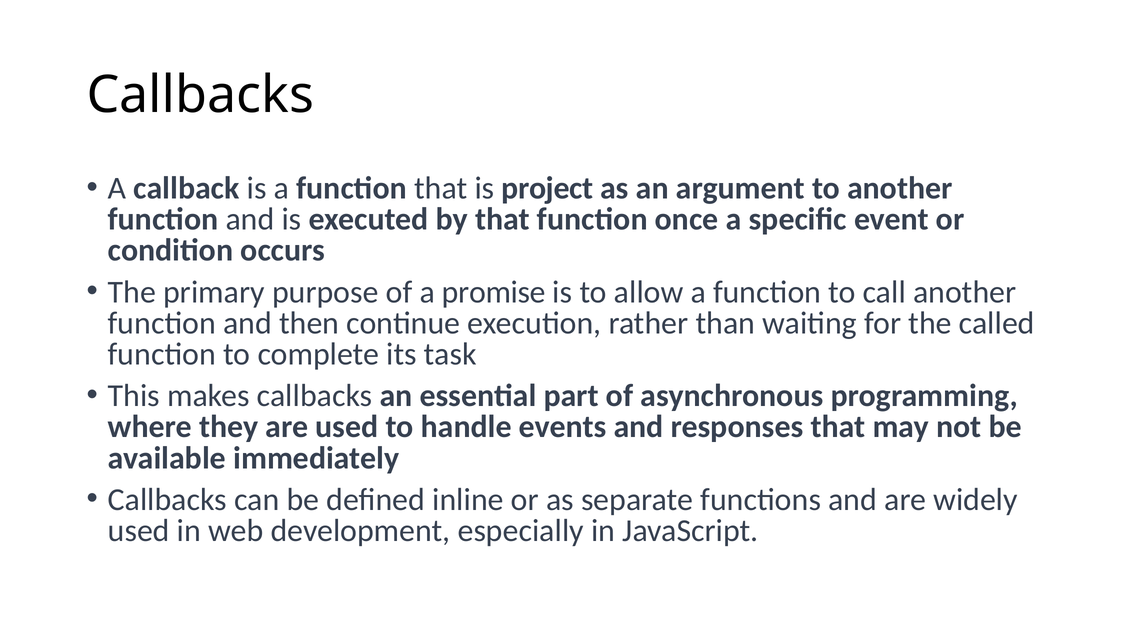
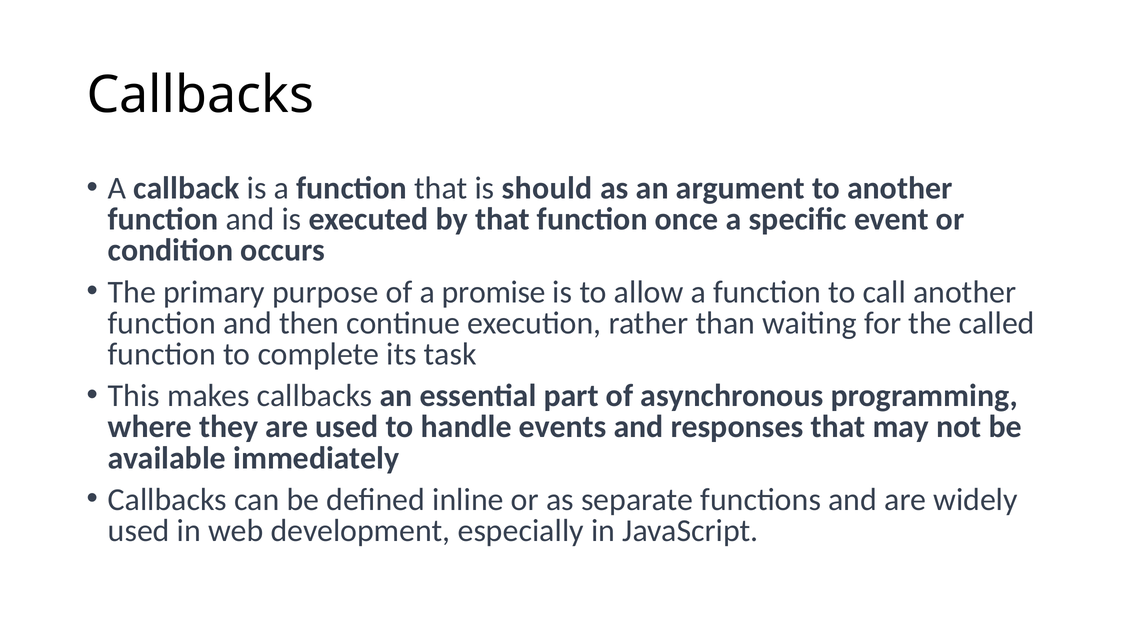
project: project -> should (547, 188)
